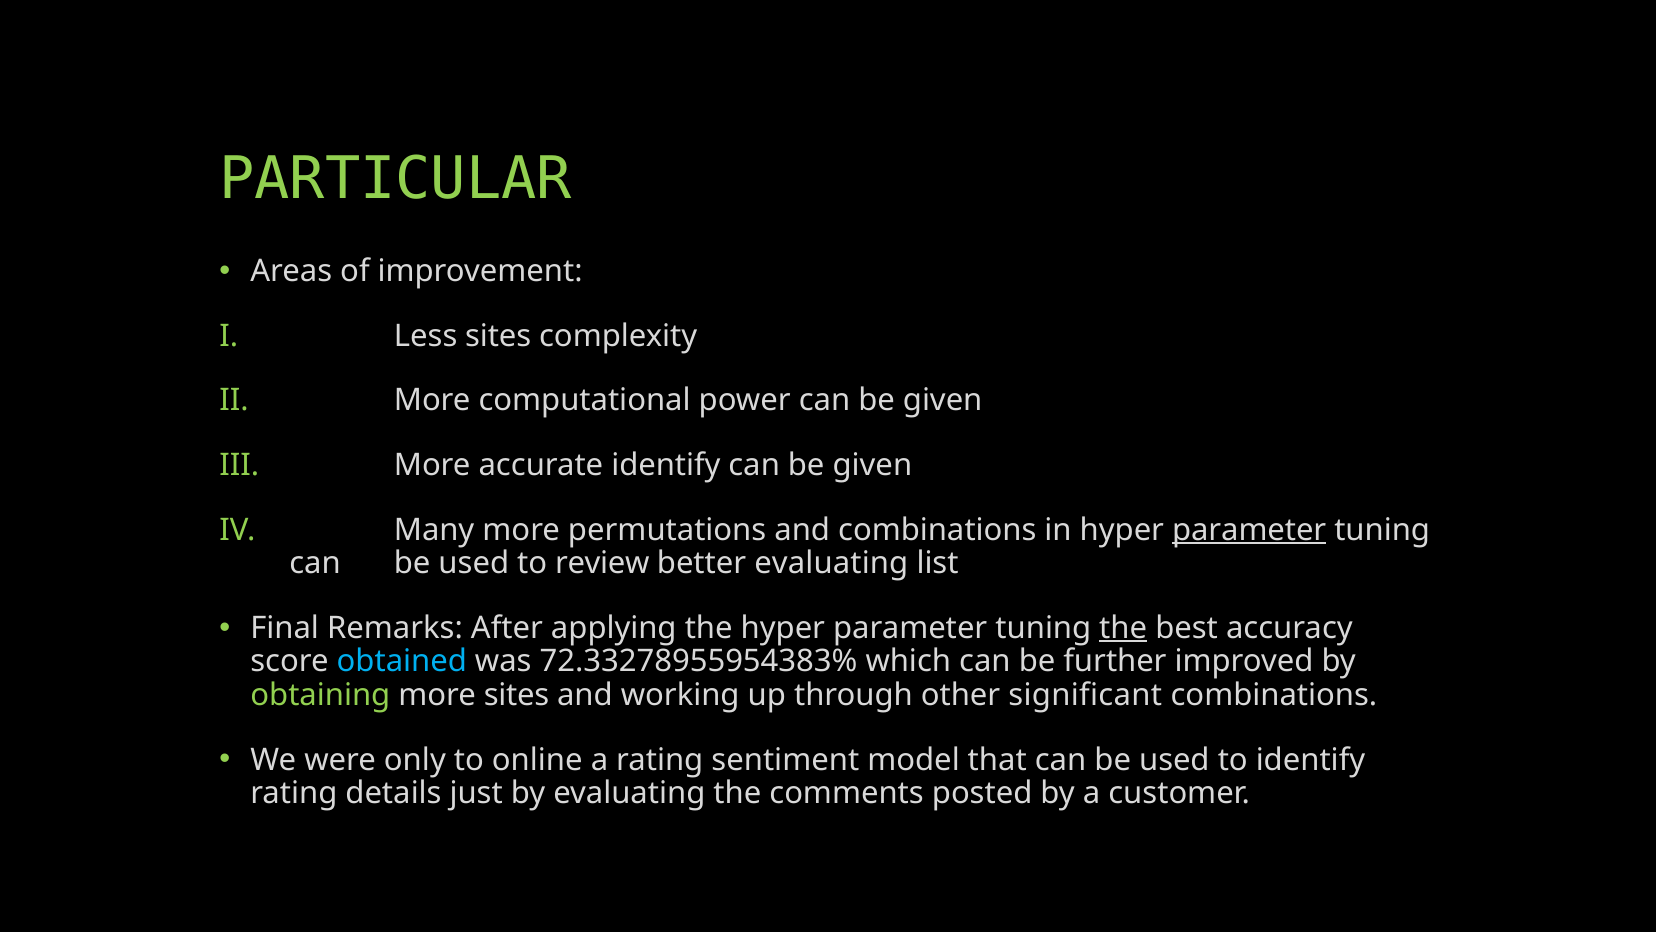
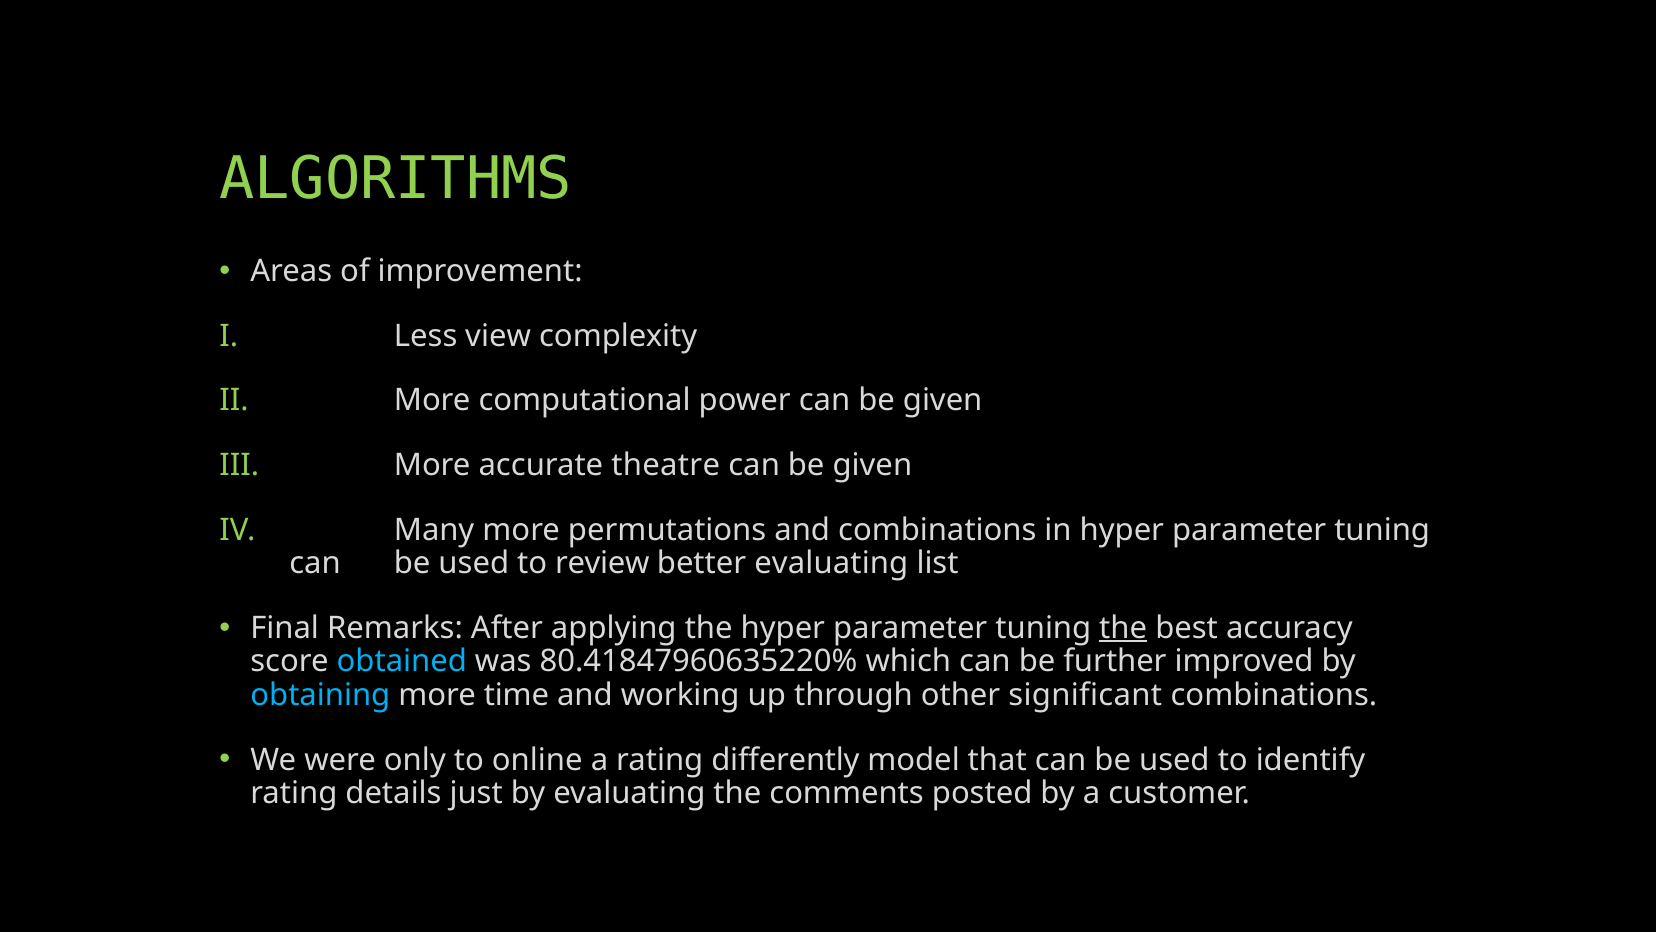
PARTICULAR: PARTICULAR -> ALGORITHMS (396, 179)
Less sites: sites -> view (498, 336)
accurate identify: identify -> theatre (666, 465)
parameter underline: present -> none (1249, 530)
72.33278955954383%: 72.33278955954383% -> 80.41847960635220% (699, 661)
obtaining colour: light green -> light blue (320, 695)
more sites: sites -> time (516, 695)
sentiment: sentiment -> differently (785, 759)
